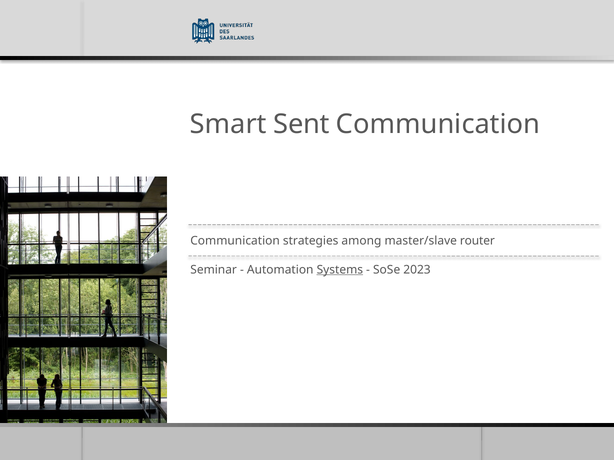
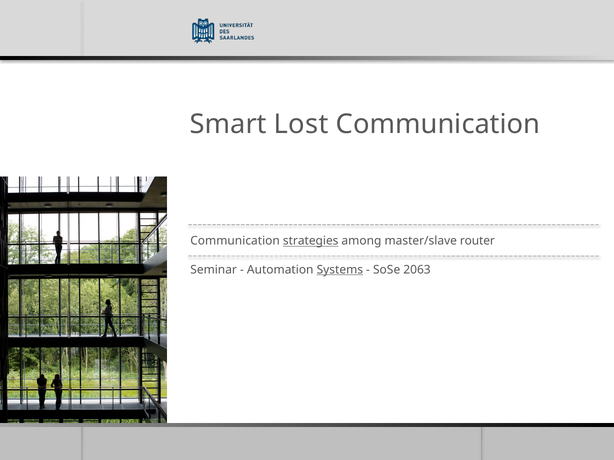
Sent: Sent -> Lost (301, 125)
strategies underline: none -> present (311, 241)
2023: 2023 -> 2063 (417, 270)
